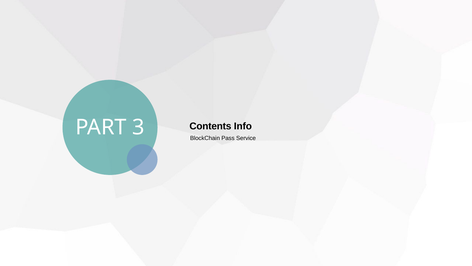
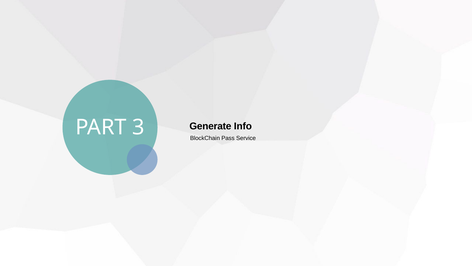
Contents: Contents -> Generate (210, 126)
